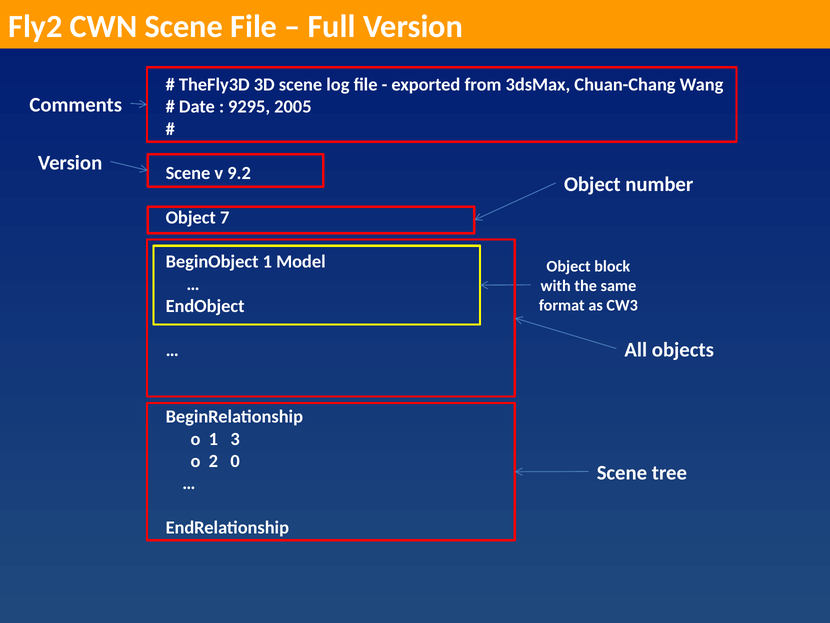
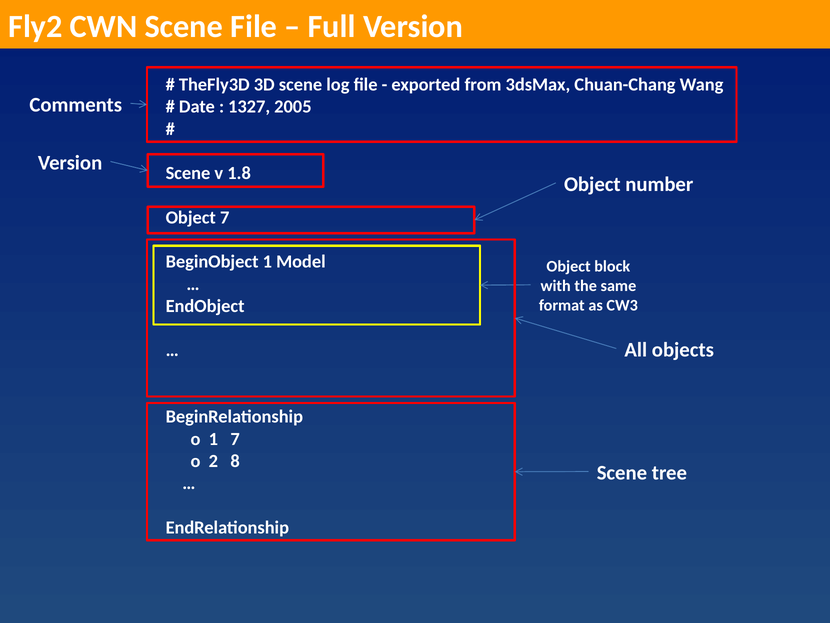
9295: 9295 -> 1327 (249, 107)
9.2: 9.2 -> 1.8 (239, 173)
1 3: 3 -> 7 (235, 439)
0: 0 -> 8 (235, 461)
